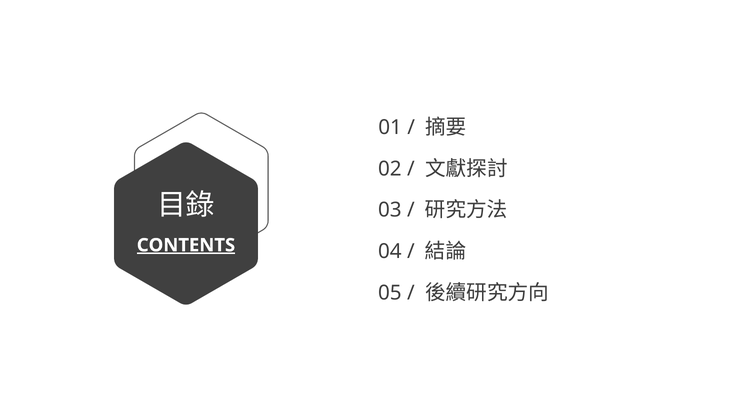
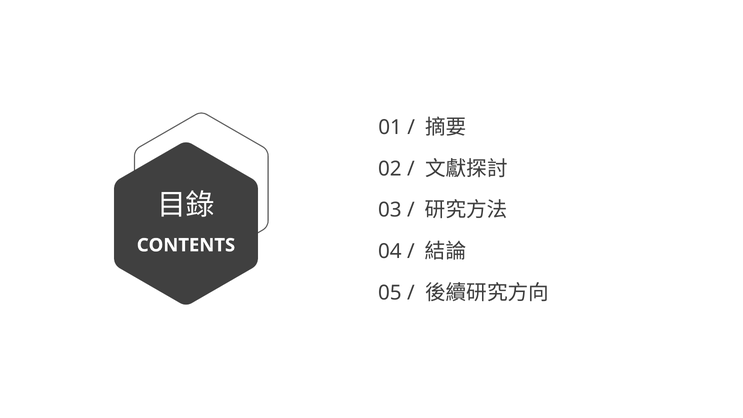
CONTENTS underline: present -> none (186, 245)
